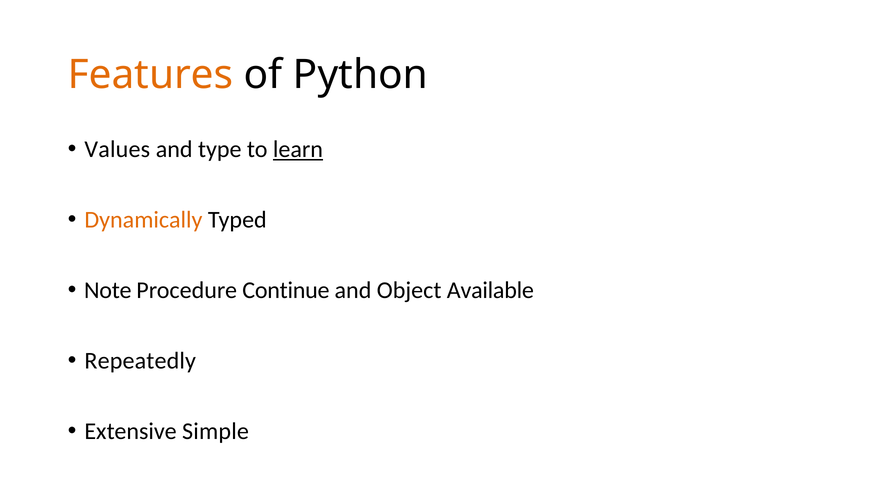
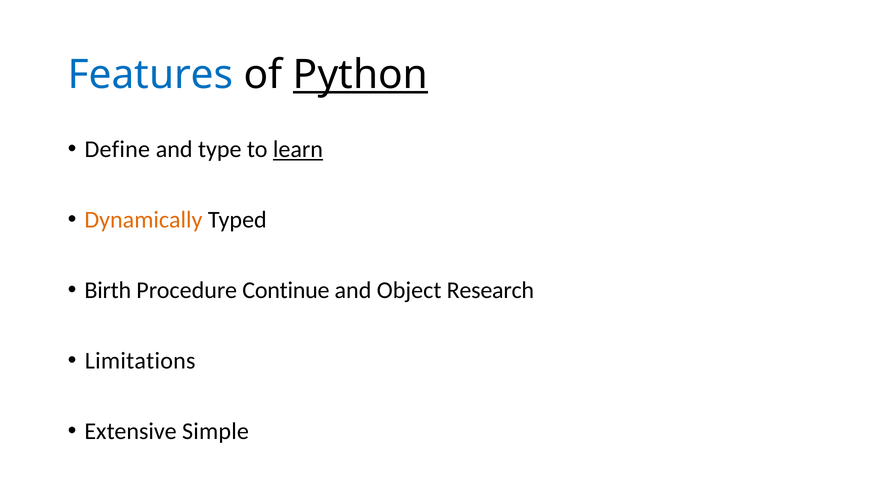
Features colour: orange -> blue (150, 75)
Python underline: none -> present (360, 75)
Values: Values -> Define (117, 149)
Note: Note -> Birth (108, 290)
Available: Available -> Research (490, 290)
Repeatedly: Repeatedly -> Limitations (140, 361)
